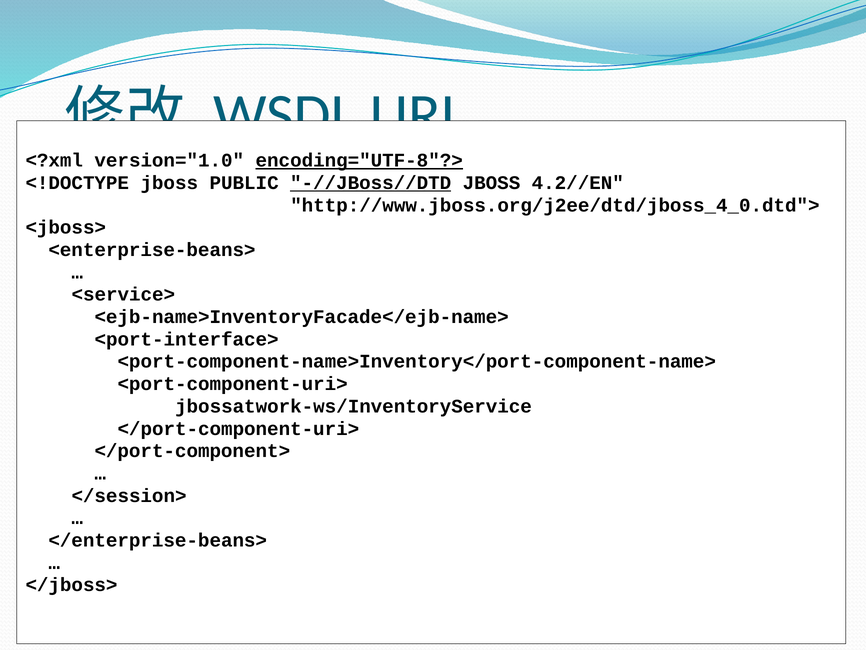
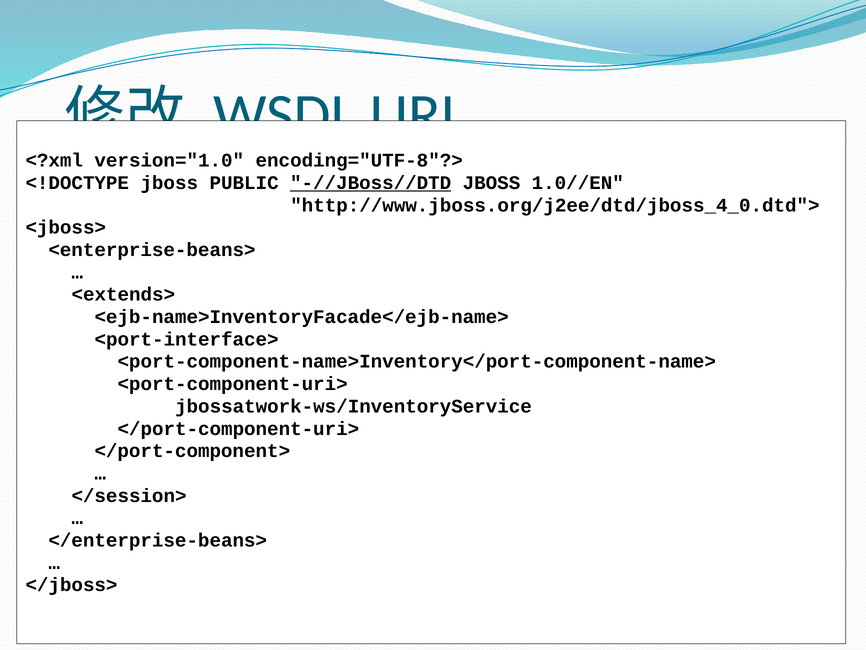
encoding="UTF-8"?> underline: present -> none (359, 160)
4.2//EN: 4.2//EN -> 1.0//EN (578, 183)
<service>: <service> -> <extends> (123, 294)
